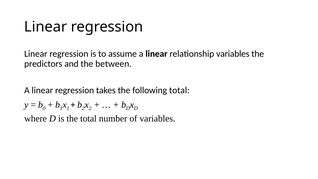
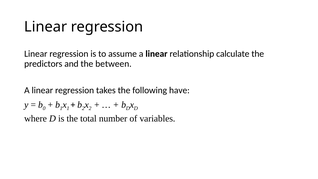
relationship variables: variables -> calculate (233, 54)
following total: total -> have (179, 90)
